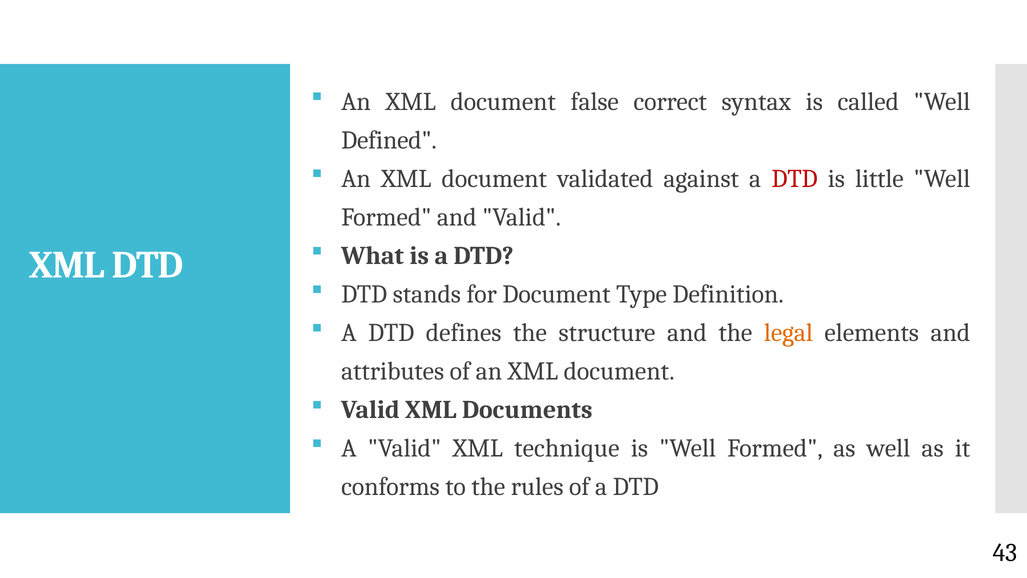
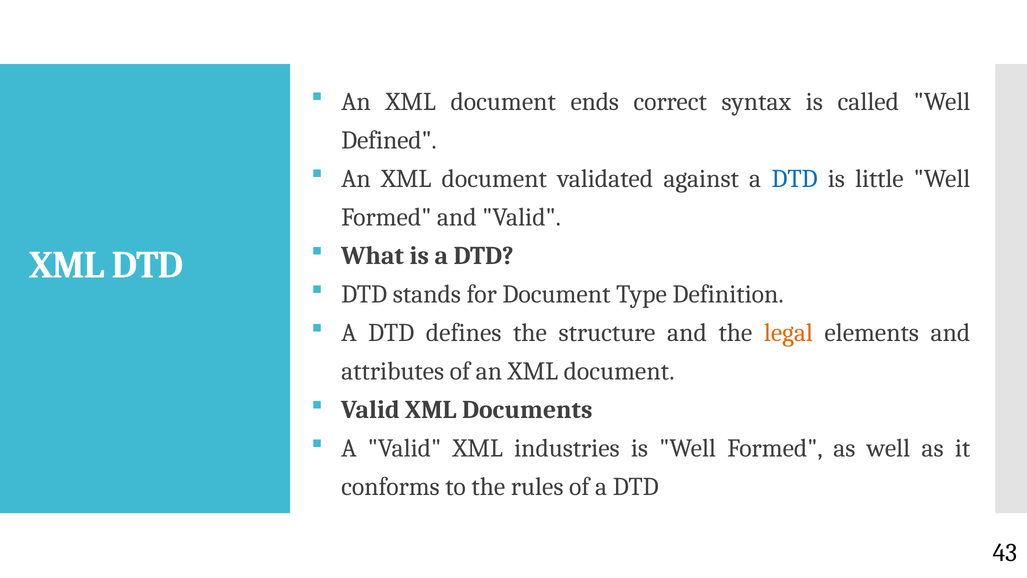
false: false -> ends (595, 102)
DTD colour: red -> blue (795, 179)
technique: technique -> industries (567, 448)
